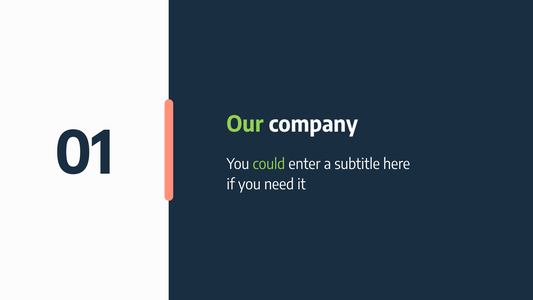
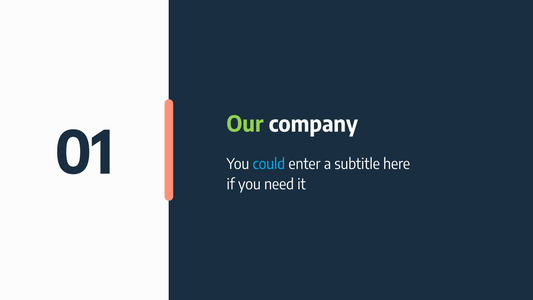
could colour: light green -> light blue (269, 164)
